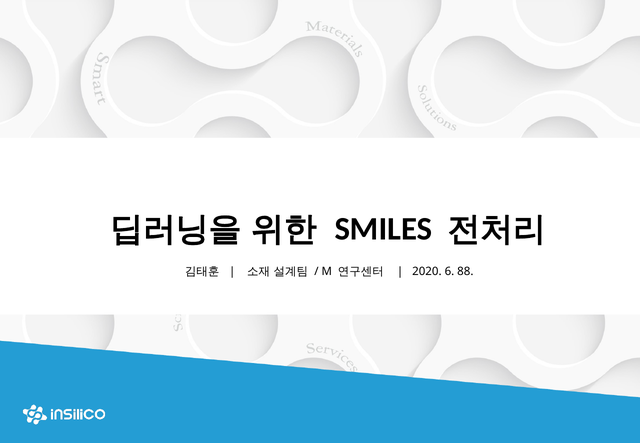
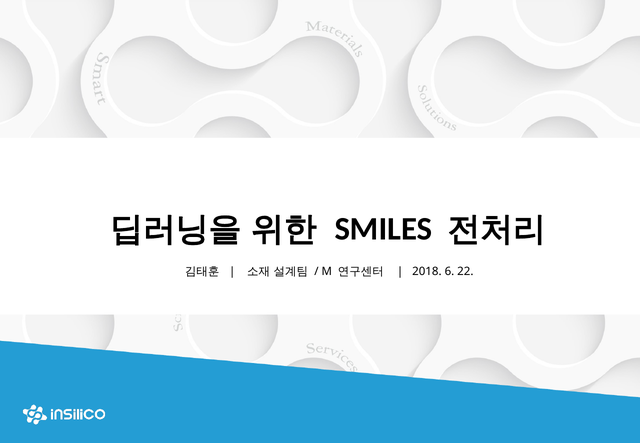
2020: 2020 -> 2018 (427, 272)
88: 88 -> 22 (465, 272)
